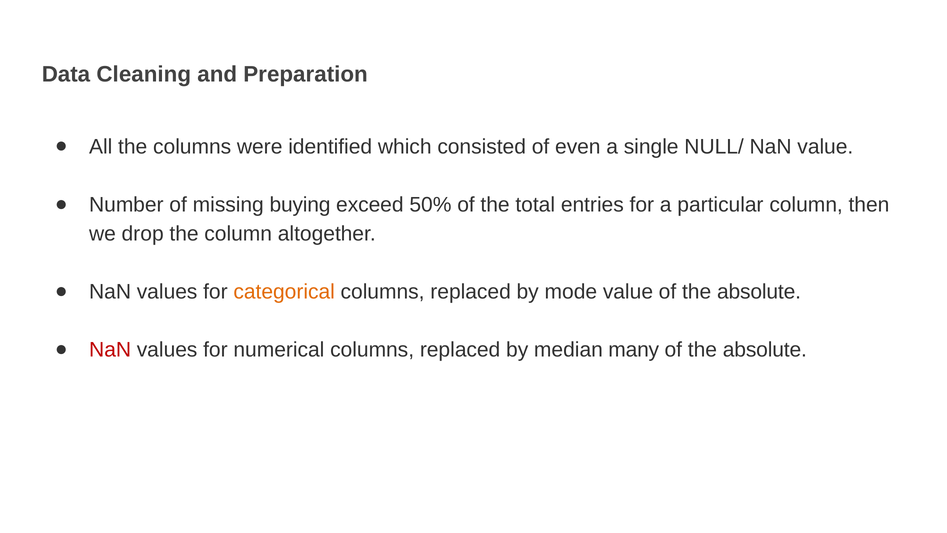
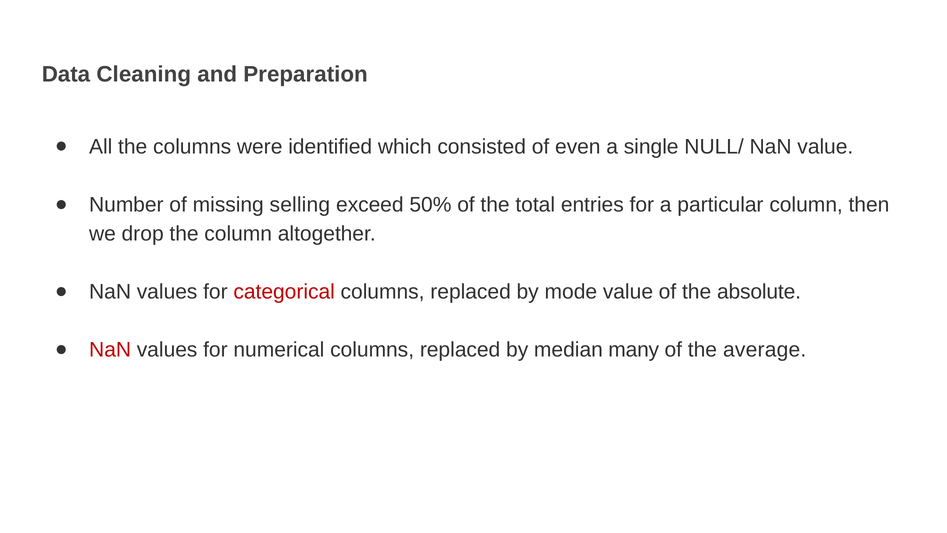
buying: buying -> selling (300, 205)
categorical colour: orange -> red (284, 292)
absolute: absolute -> average (765, 350)
